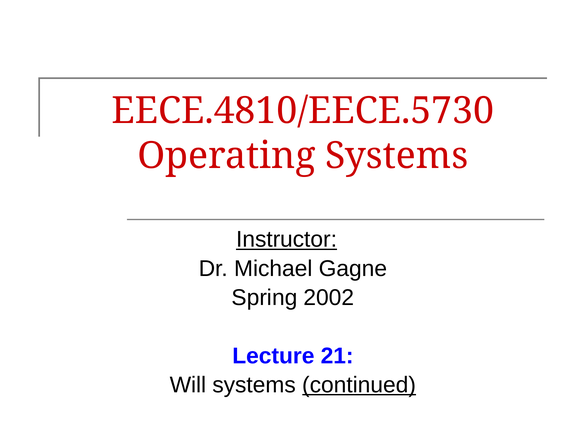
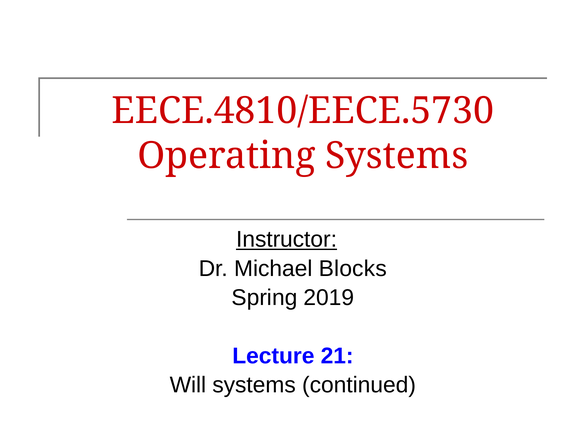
Gagne: Gagne -> Blocks (353, 269)
2002: 2002 -> 2019 (329, 298)
continued underline: present -> none (359, 385)
